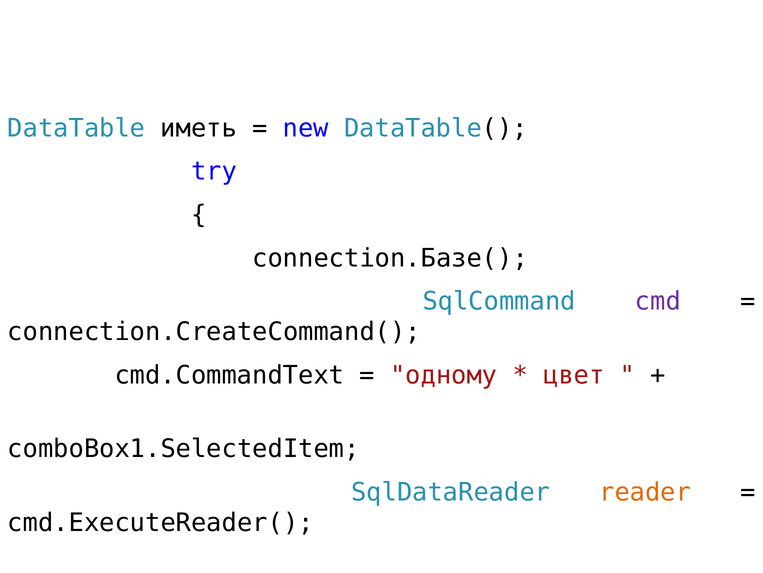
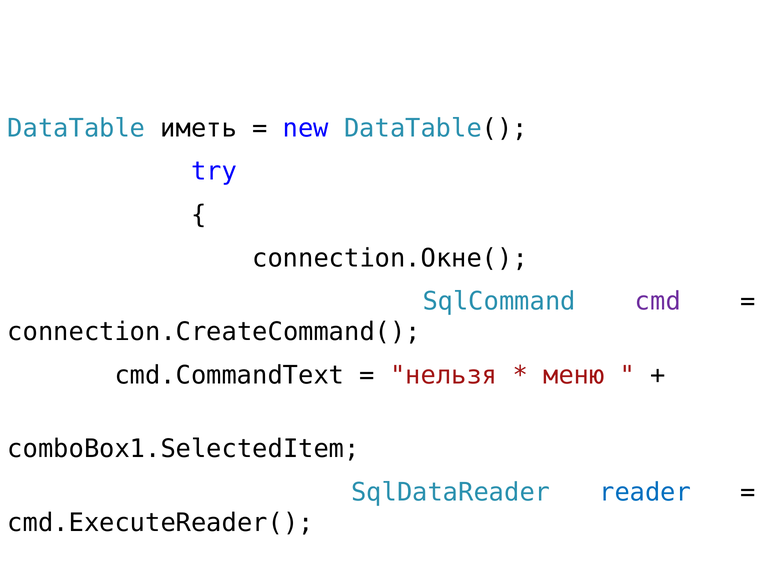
connection.Базе(: connection.Базе( -> connection.Окне( (390, 258)
одному: одному -> нельзя (444, 375)
цвет: цвет -> меню (574, 375)
reader colour: orange -> blue (645, 492)
